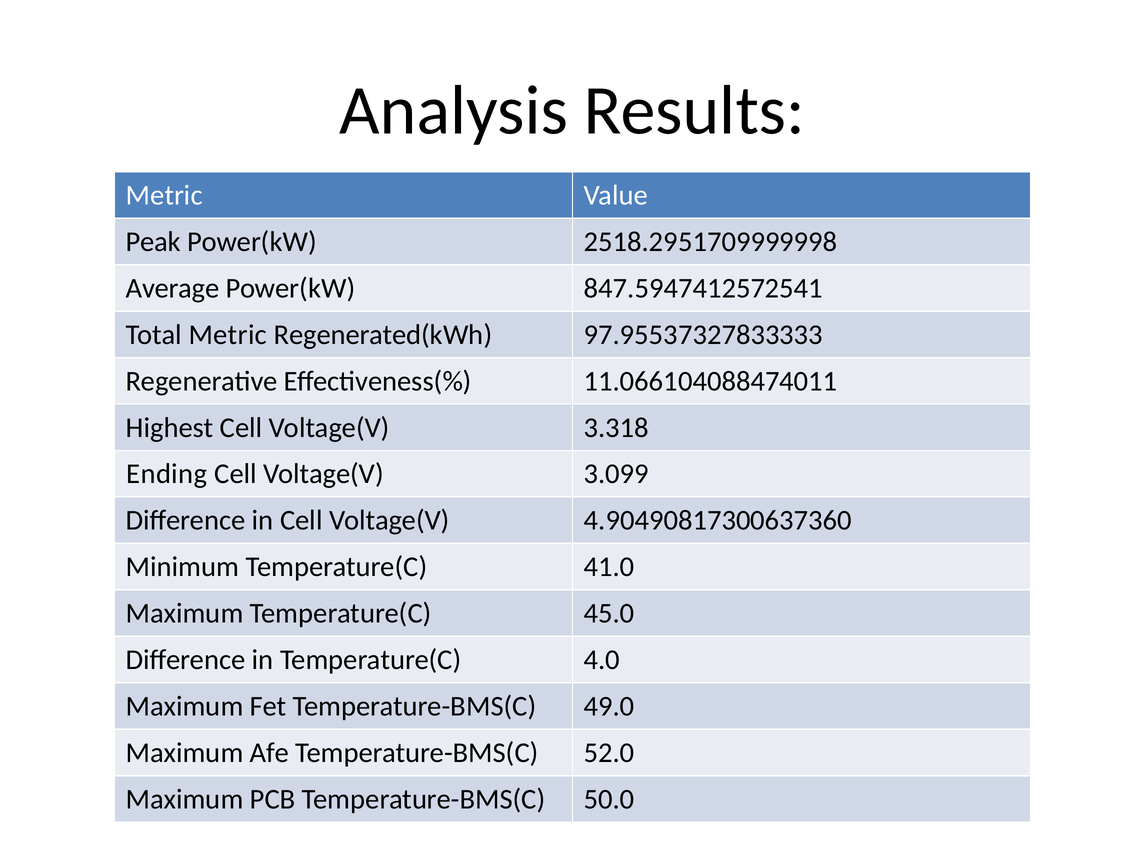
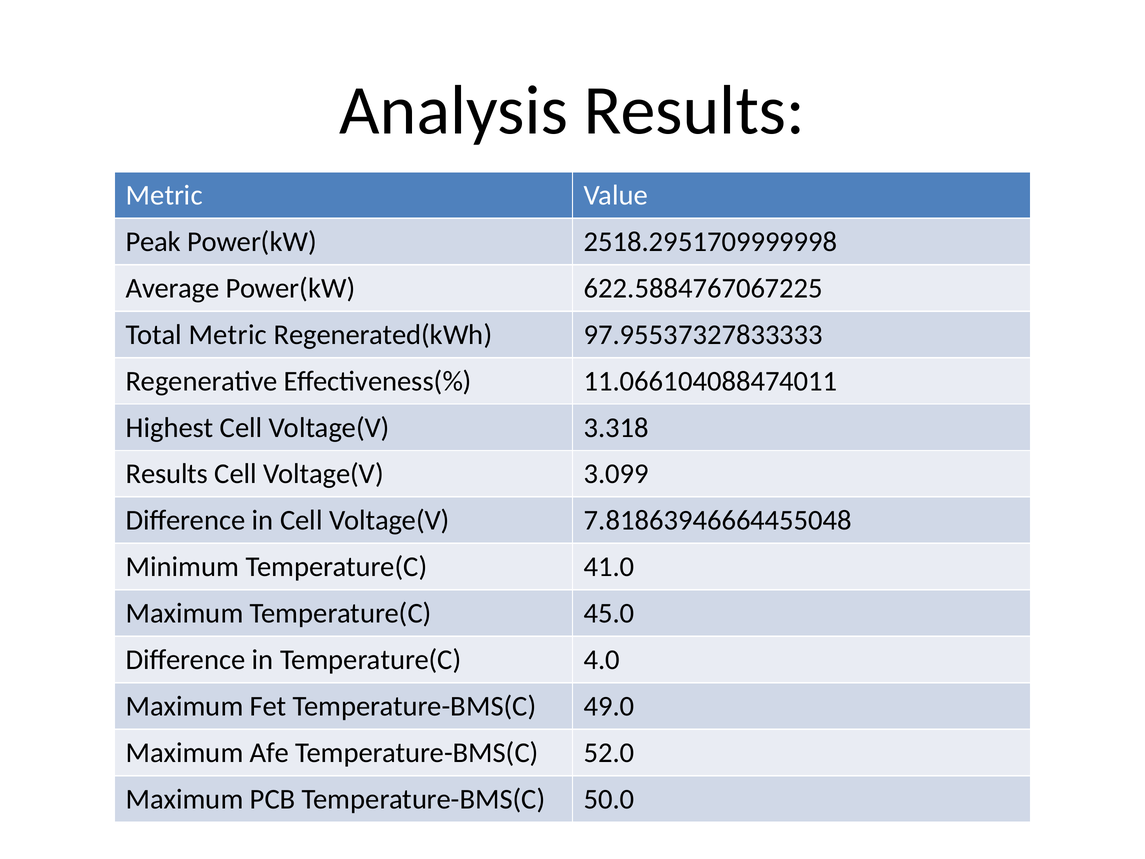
847.5947412572541: 847.5947412572541 -> 622.5884767067225 (703, 288)
Ending: Ending -> Results (167, 474)
4.90490817300637360: 4.90490817300637360 -> 7.81863946664455048 (718, 520)
